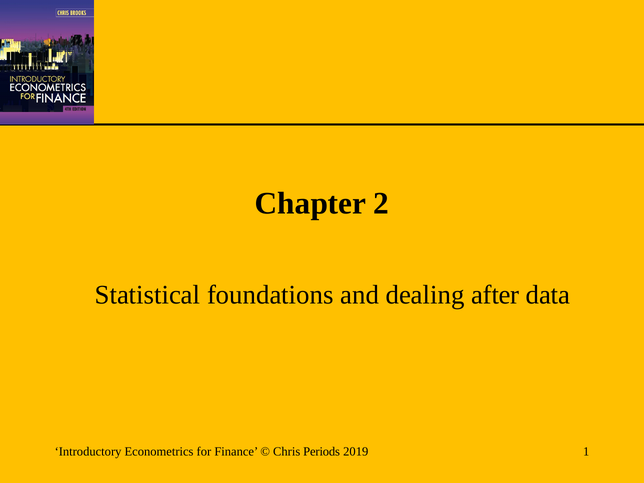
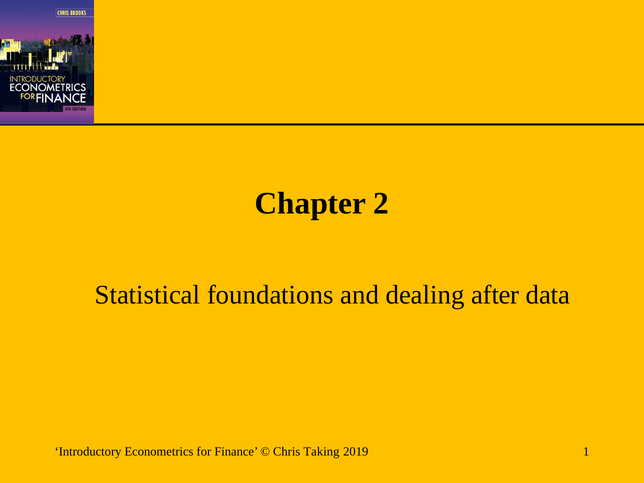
Periods: Periods -> Taking (321, 452)
